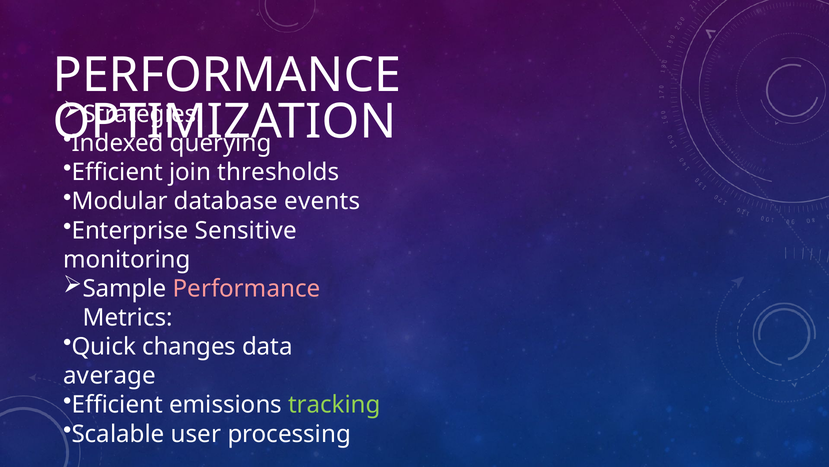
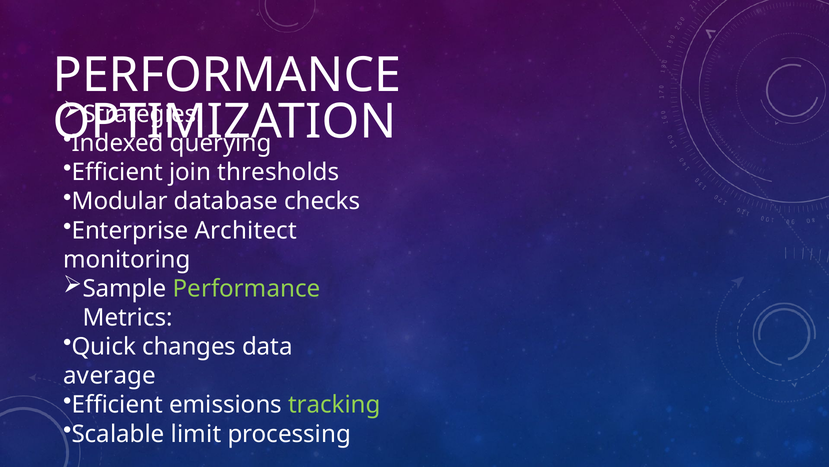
events: events -> checks (322, 201)
Sensitive: Sensitive -> Architect (246, 230)
Performance colour: pink -> light green (247, 288)
user: user -> limit (196, 433)
